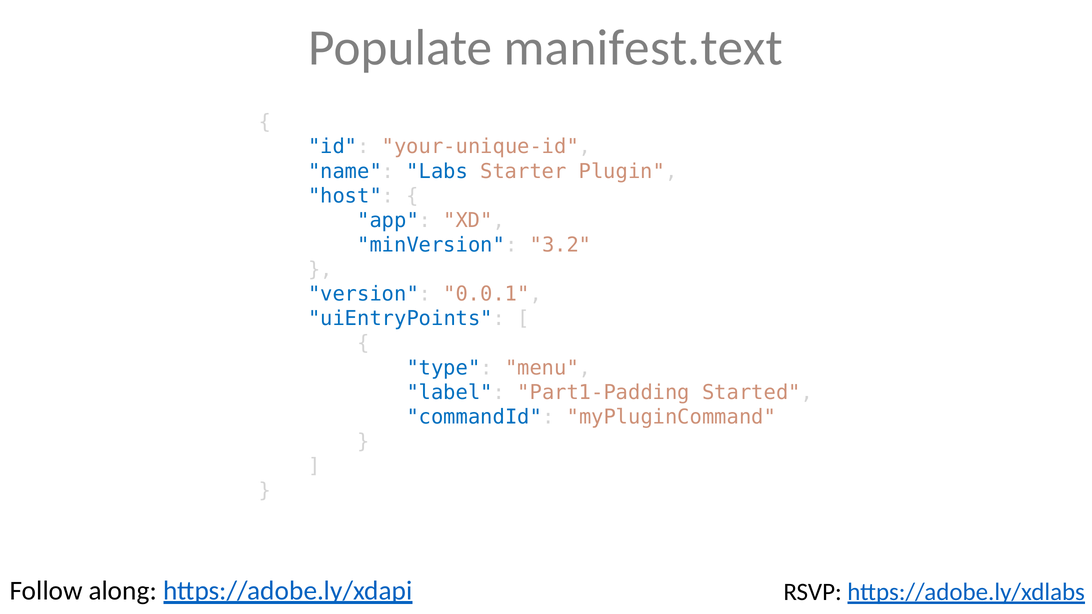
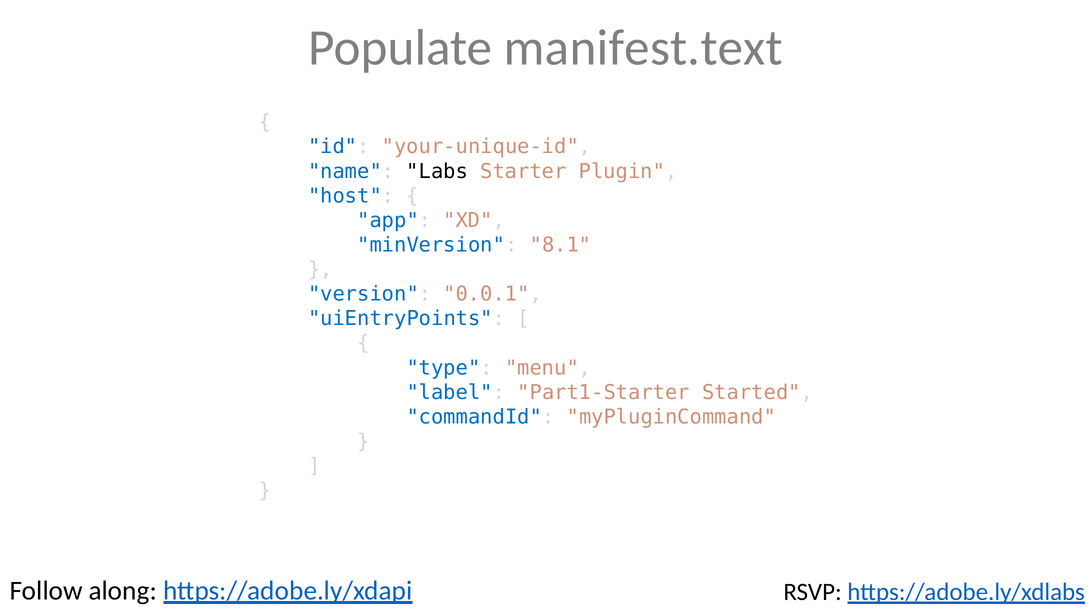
Labs colour: blue -> black (437, 171)
3.2: 3.2 -> 8.1 (560, 245)
Part1-Padding: Part1-Padding -> Part1-Starter (604, 392)
